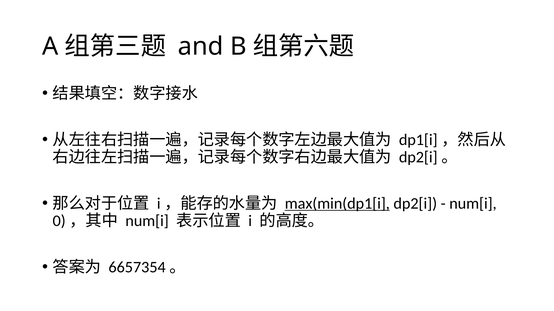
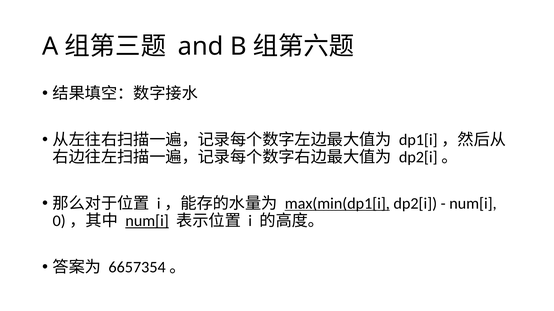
num[i underline: none -> present (147, 221)
